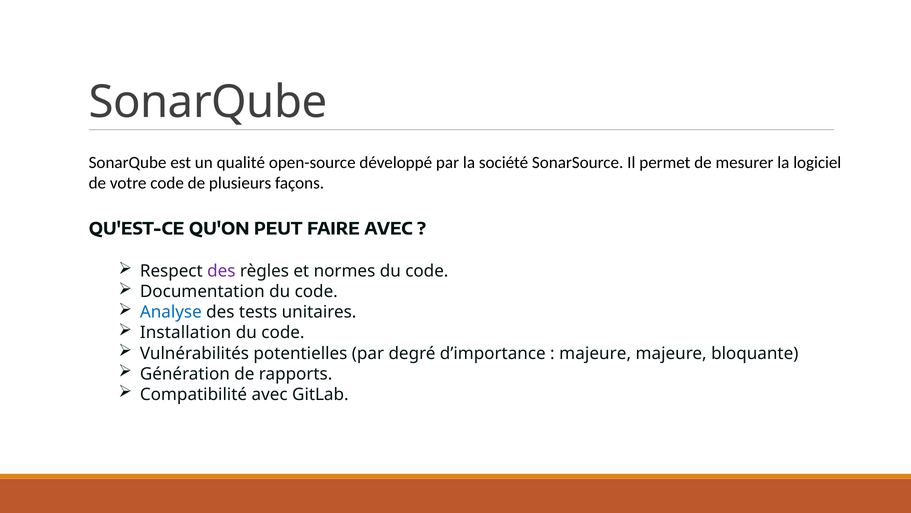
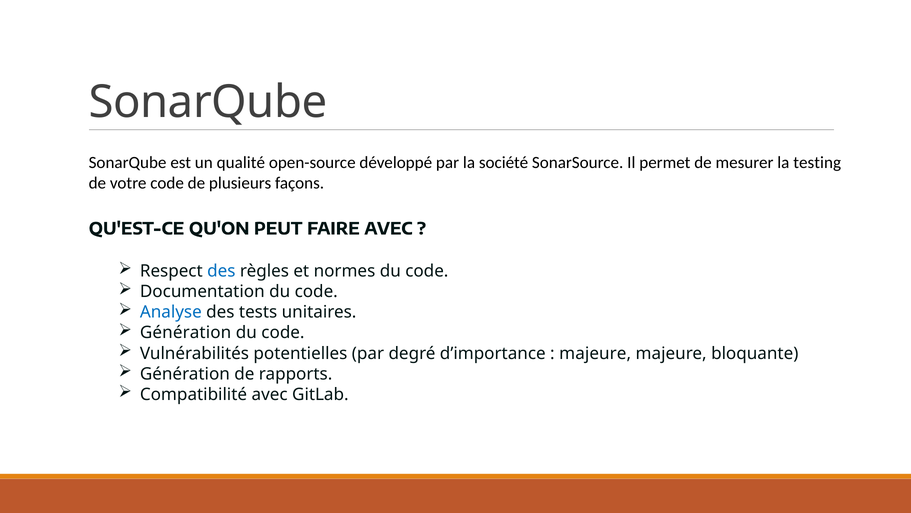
logiciel: logiciel -> testing (817, 162)
des colour: purple -> blue (221, 271)
Installation: Installation -> Génération (186, 332)
